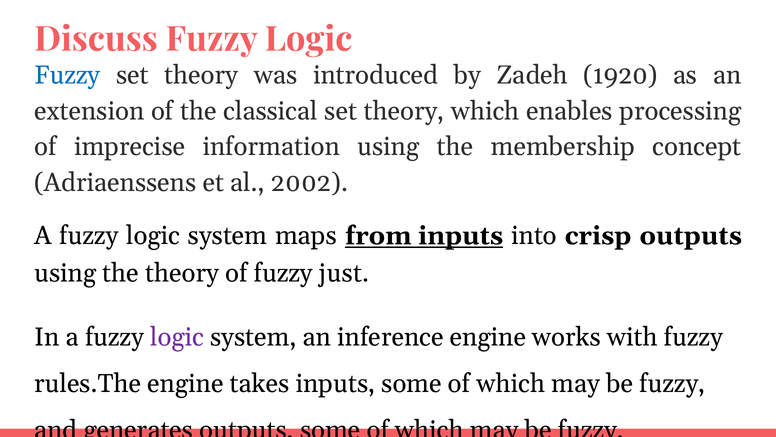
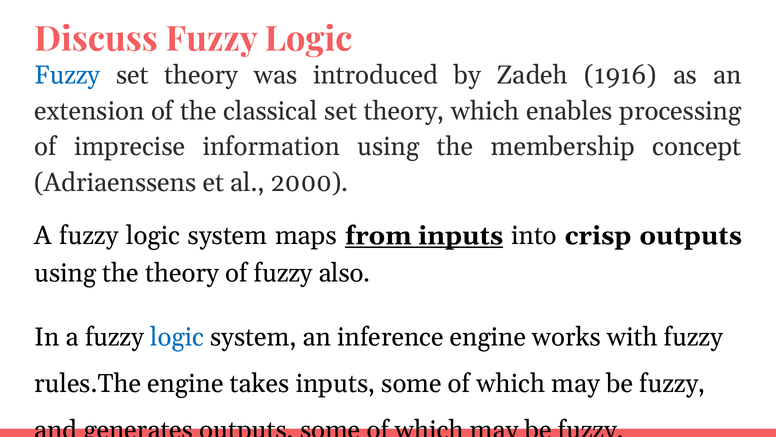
1920: 1920 -> 1916 (620, 75)
2002: 2002 -> 2000 (309, 182)
just: just -> also (344, 273)
logic colour: purple -> blue (177, 337)
